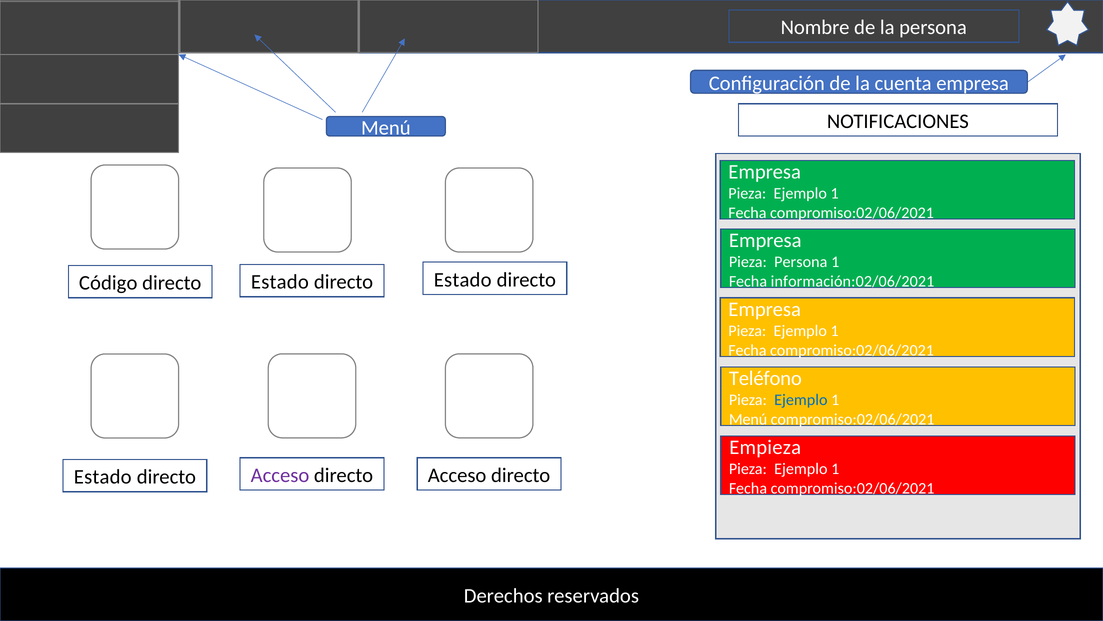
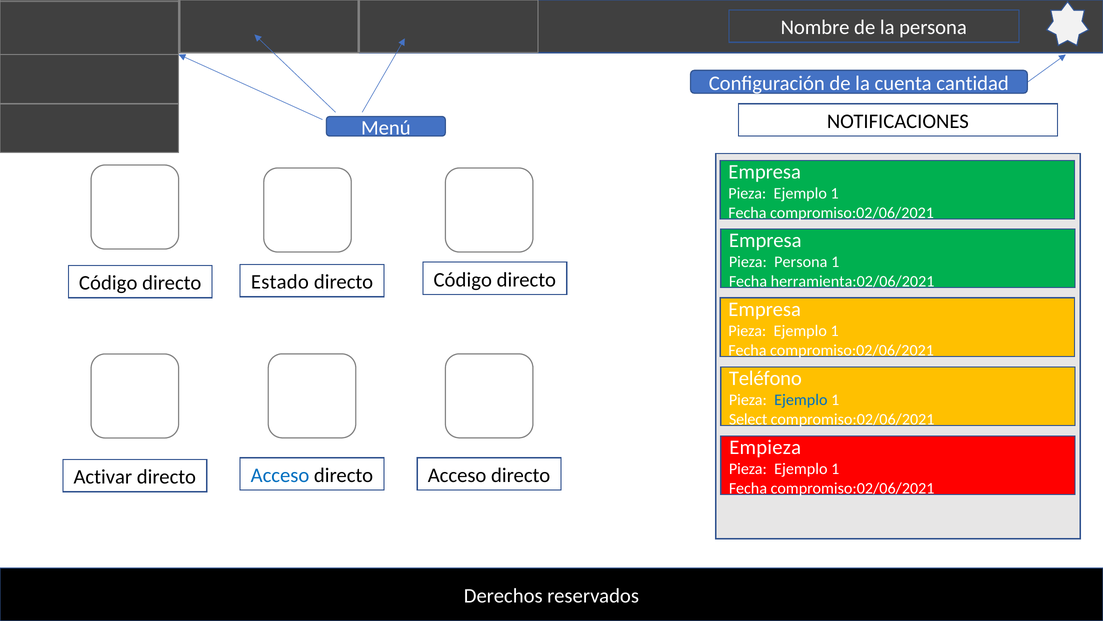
cuenta empresa: empresa -> cantidad (973, 83)
Estado: Estado -> Código (463, 279)
información:02/06/2021: información:02/06/2021 -> herramienta:02/06/2021 (853, 281)
Menú: Menú -> Select (748, 419)
Acceso colour: purple -> blue (280, 475)
Estado: Estado -> Activar (103, 477)
